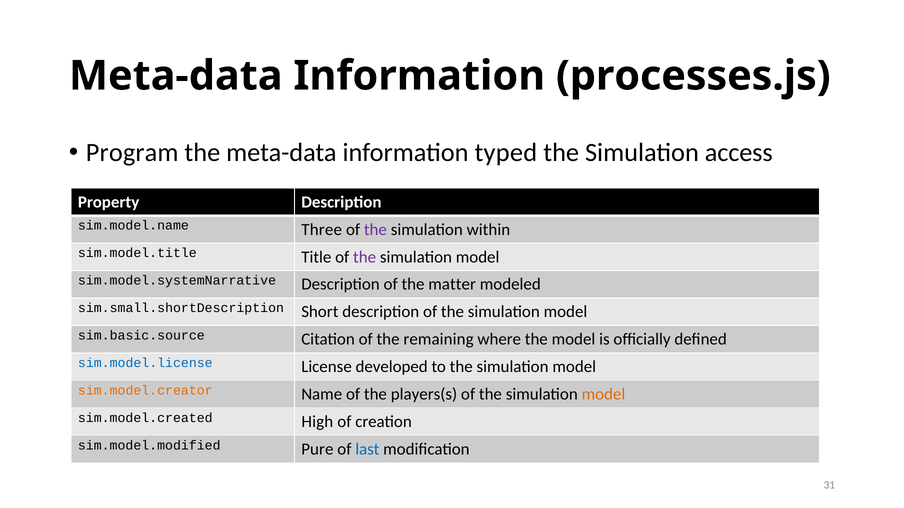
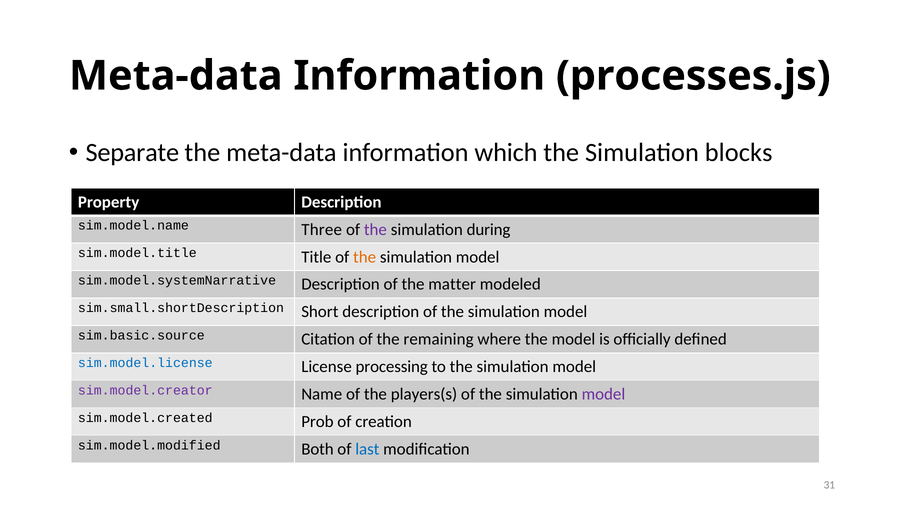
Program: Program -> Separate (132, 153)
typed: typed -> which (506, 153)
access: access -> blocks (739, 153)
within: within -> during (489, 230)
the colour: purple -> orange (365, 257)
developed: developed -> processing (392, 367)
sim.model.creator colour: orange -> purple (145, 391)
model colour: orange -> purple (603, 395)
High: High -> Prob (317, 422)
Pure: Pure -> Both (317, 450)
